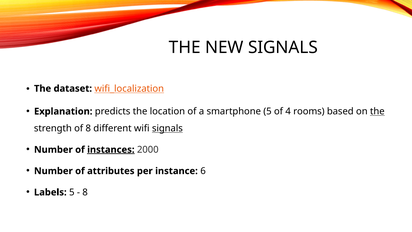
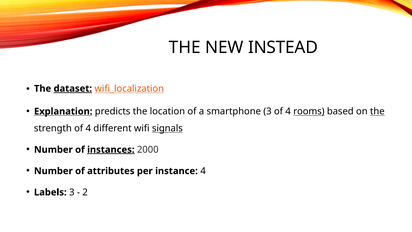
NEW SIGNALS: SIGNALS -> INSTEAD (283, 48)
dataset underline: none -> present (73, 88)
Explanation underline: none -> present (63, 111)
smartphone 5: 5 -> 3 (267, 111)
rooms underline: none -> present (309, 111)
strength of 8: 8 -> 4 (88, 128)
instance 6: 6 -> 4 (203, 171)
Labels 5: 5 -> 3 (72, 192)
8: 8 -> 2 (85, 192)
